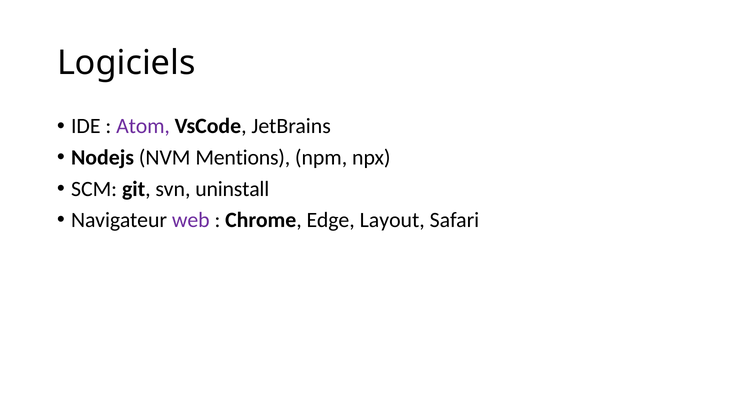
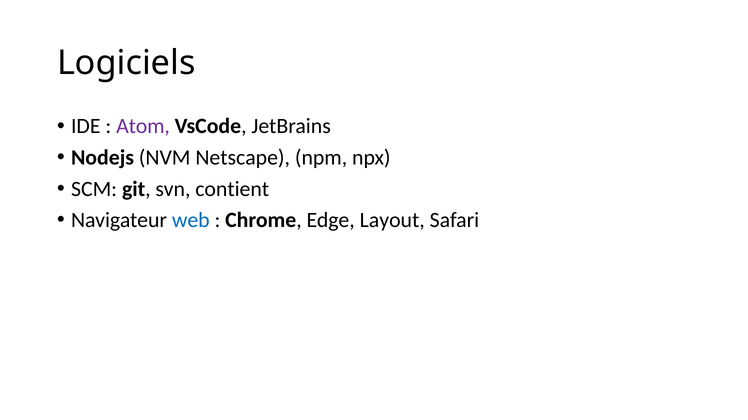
Mentions: Mentions -> Netscape (243, 158)
uninstall: uninstall -> contient (232, 189)
web colour: purple -> blue (191, 221)
